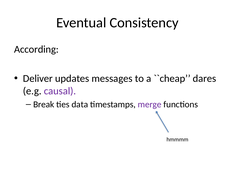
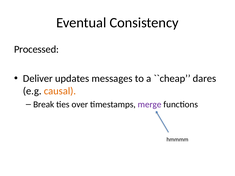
According: According -> Processed (36, 49)
causal colour: purple -> orange (60, 91)
data: data -> over (80, 105)
